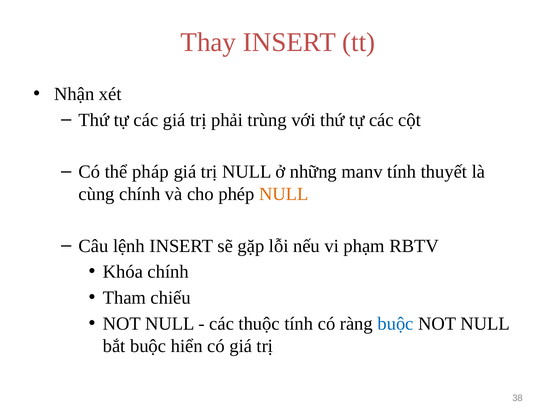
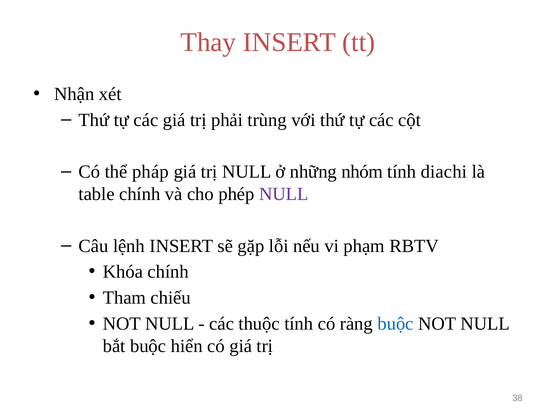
manv: manv -> nhóm (362, 172)
thuyết: thuyết -> diachi (444, 172)
cùng: cùng -> table (97, 194)
NULL colour: orange -> purple (284, 194)
